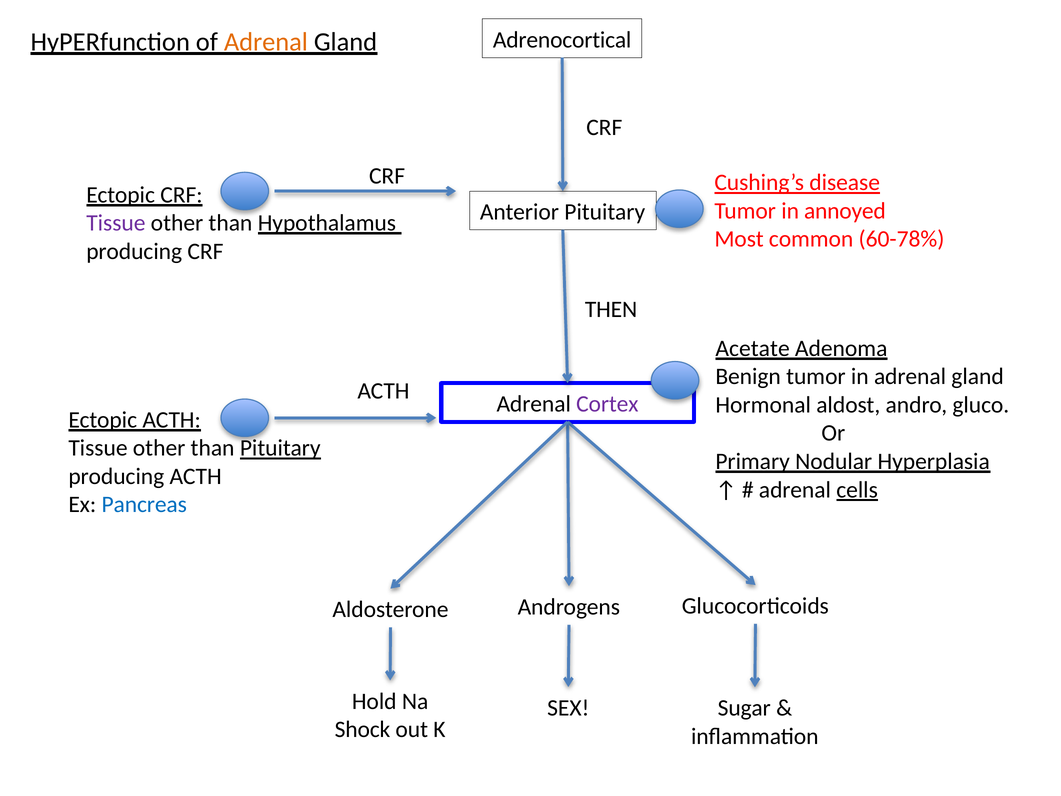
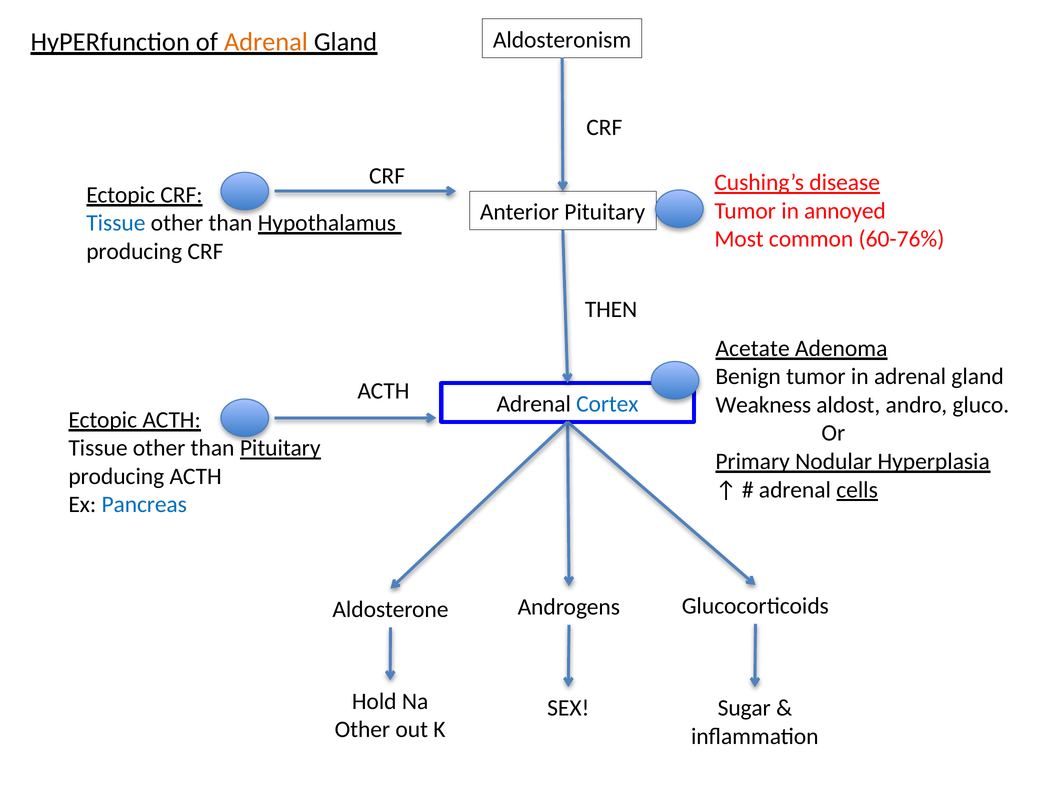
Adrenocortical: Adrenocortical -> Aldosteronism (562, 40)
Tissue colour: purple -> blue (116, 223)
60-78%: 60-78% -> 60-76% (901, 239)
Cortex colour: purple -> blue (607, 404)
Hormonal: Hormonal -> Weakness (763, 405)
Shock: Shock -> Other (362, 729)
